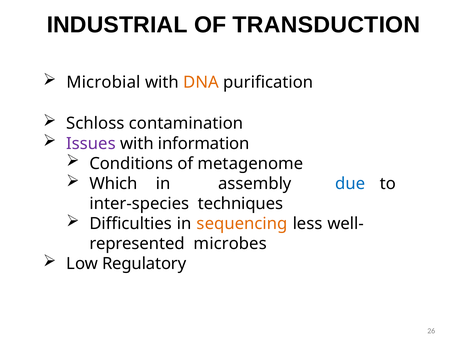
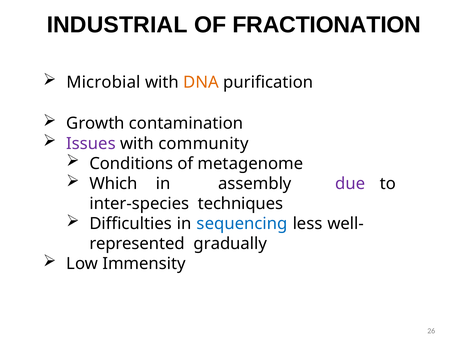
TRANSDUCTION: TRANSDUCTION -> FRACTIONATION (327, 25)
Schloss: Schloss -> Growth (95, 124)
information: information -> community (204, 144)
due colour: blue -> purple (350, 184)
sequencing colour: orange -> blue (242, 224)
microbes: microbes -> gradually (230, 244)
Regulatory: Regulatory -> Immensity (144, 264)
